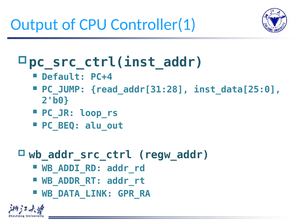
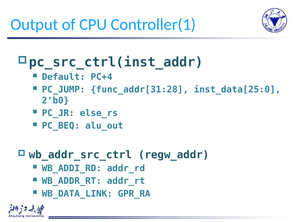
read_addr[31:28: read_addr[31:28 -> func_addr[31:28 (140, 90)
loop_rs: loop_rs -> else_rs (99, 113)
